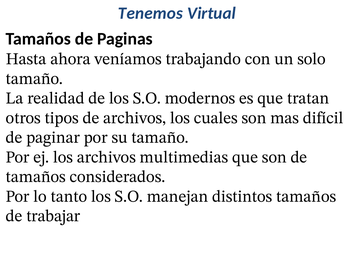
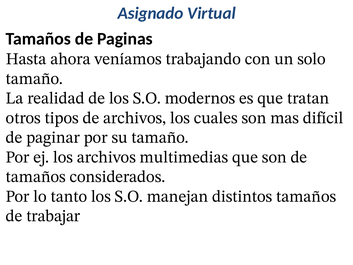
Tenemos: Tenemos -> Asignado (151, 13)
